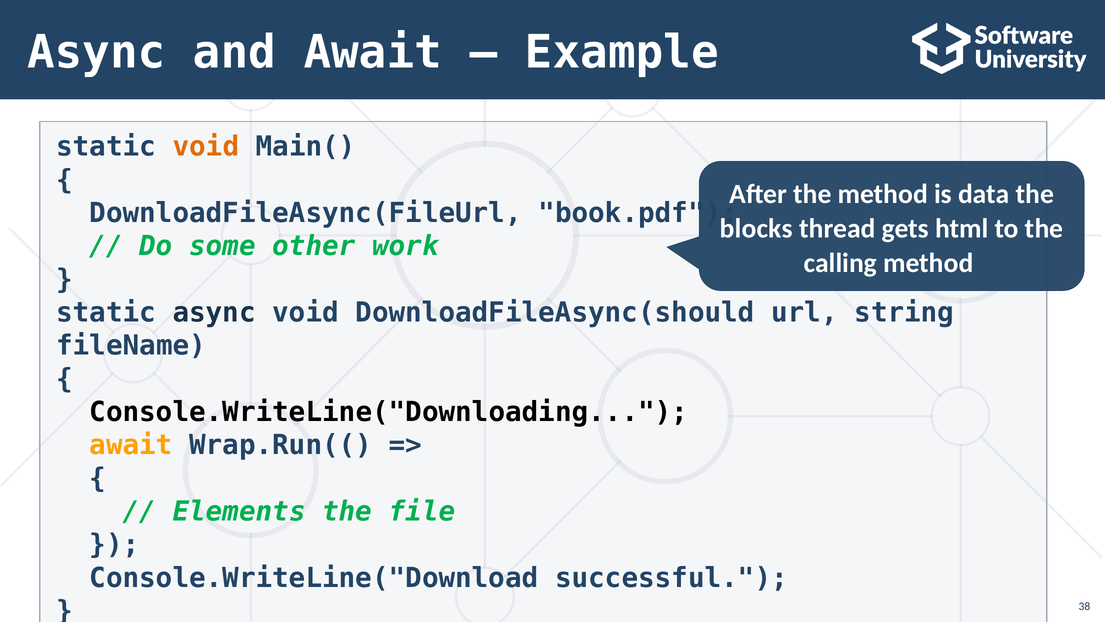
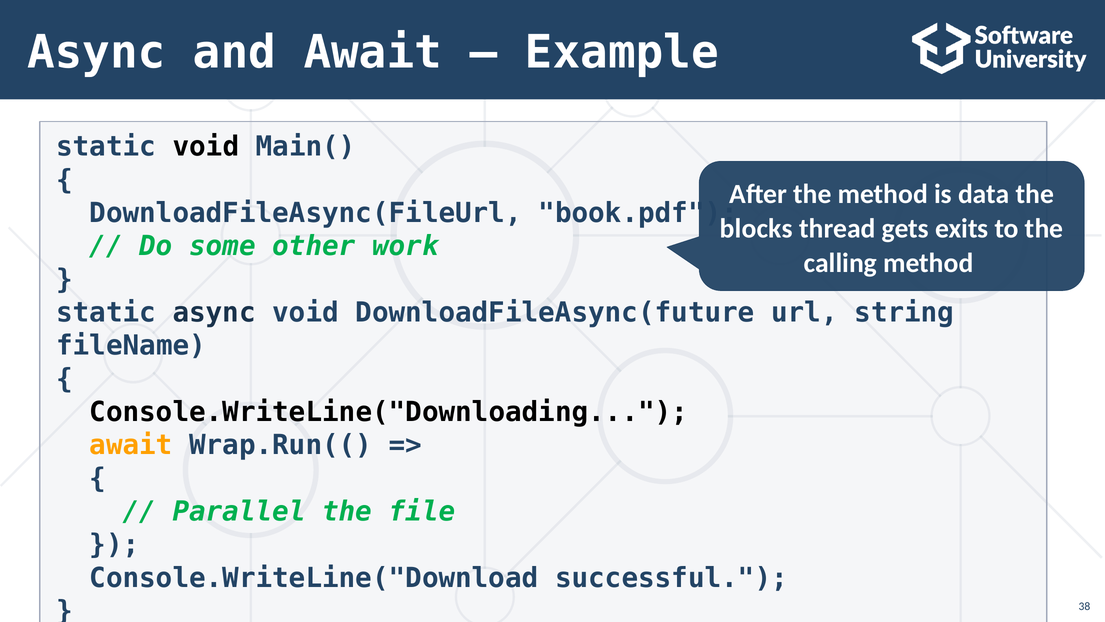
void colour: orange -> black (206, 147)
html: html -> exits (962, 228)
DownloadFileAsync(should: DownloadFileAsync(should -> DownloadFileAsync(future (555, 312)
Elements: Elements -> Parallel (239, 511)
